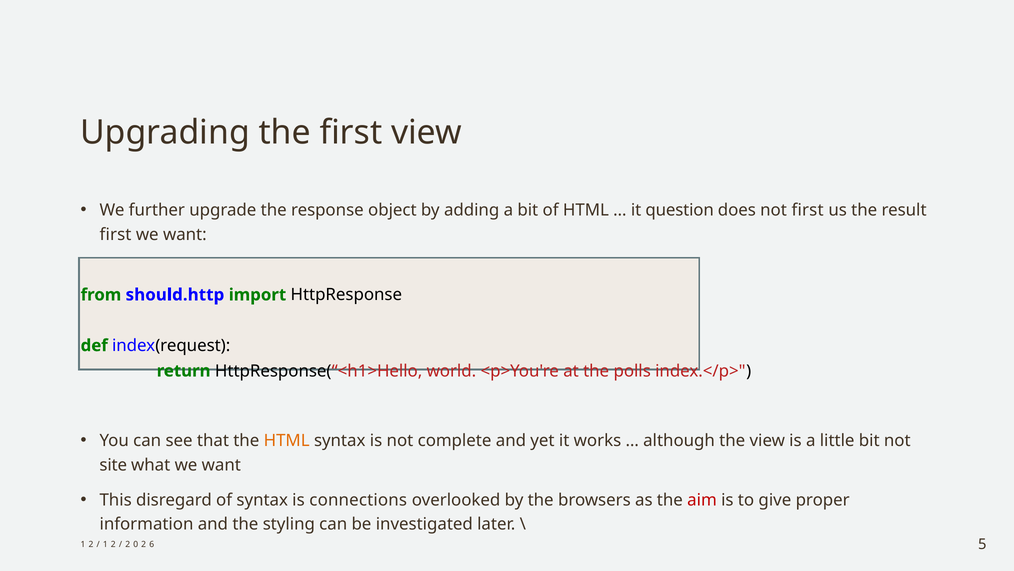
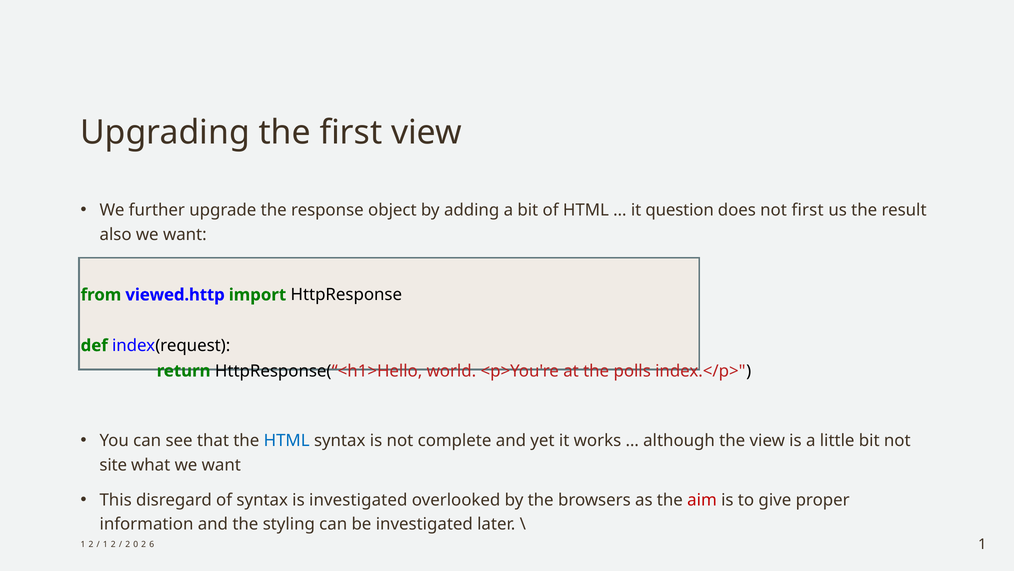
first: first -> also (116, 234)
should.http: should.http -> viewed.http (175, 295)
HTML colour: orange -> blue (287, 440)
is connections: connections -> investigated (358, 499)
5: 5 -> 1 (982, 544)
